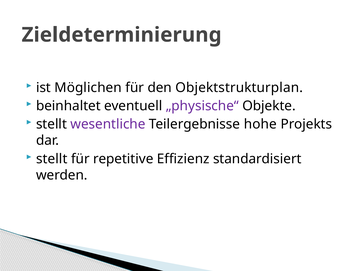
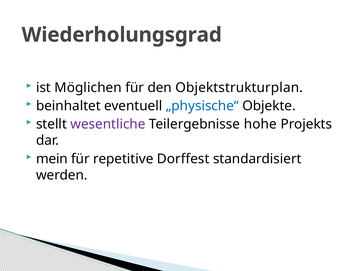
Zieldeterminierung: Zieldeterminierung -> Wiederholungsgrad (122, 35)
„physische“ colour: purple -> blue (202, 106)
stellt: stellt -> mein (52, 159)
Effizienz: Effizienz -> Dorffest (183, 159)
